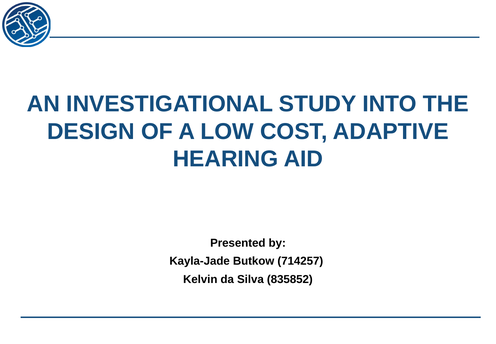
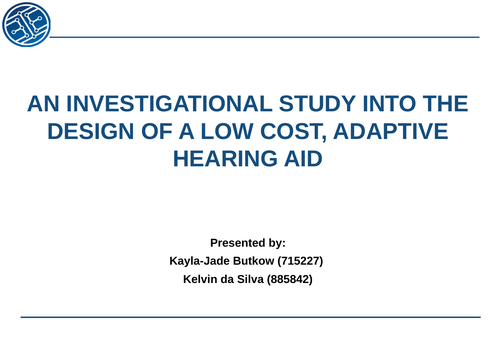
714257: 714257 -> 715227 (300, 261)
835852: 835852 -> 885842 (290, 279)
